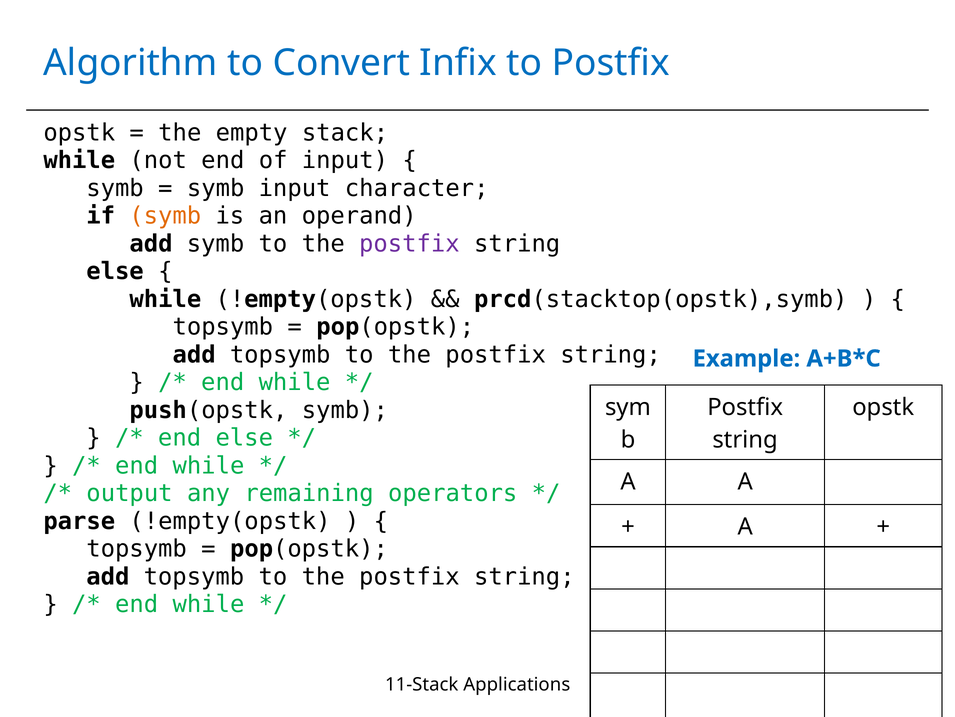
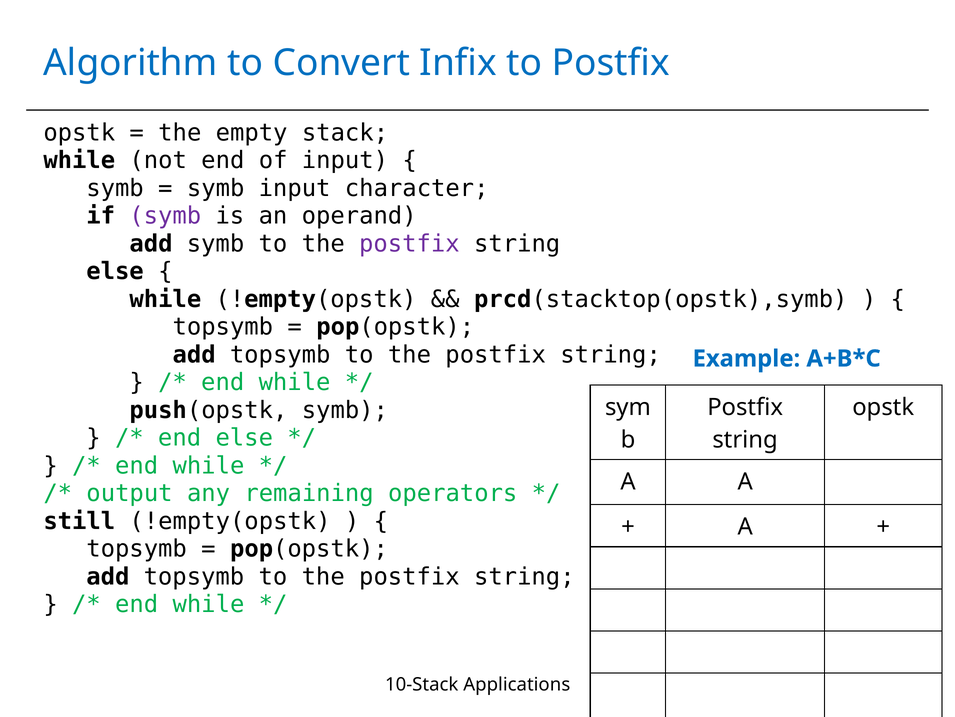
symb colour: orange -> purple (165, 216)
parse: parse -> still (79, 521)
11-Stack: 11-Stack -> 10-Stack (422, 684)
